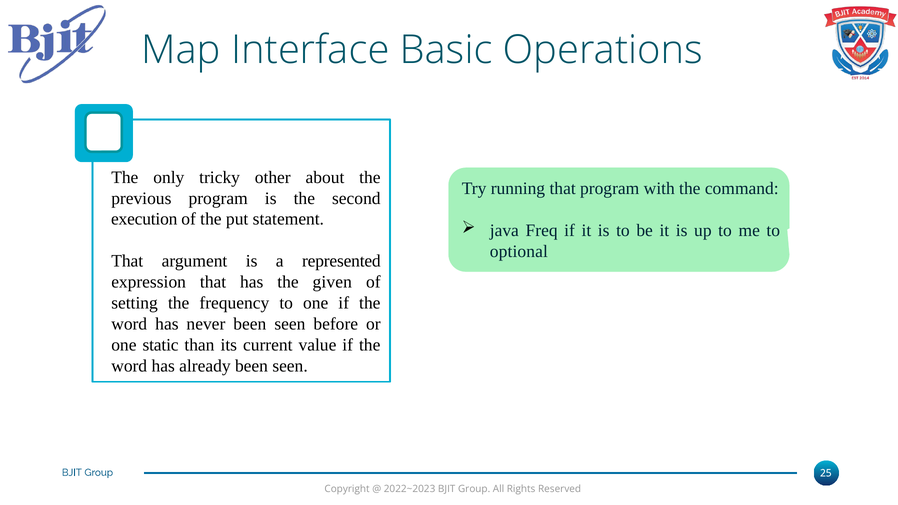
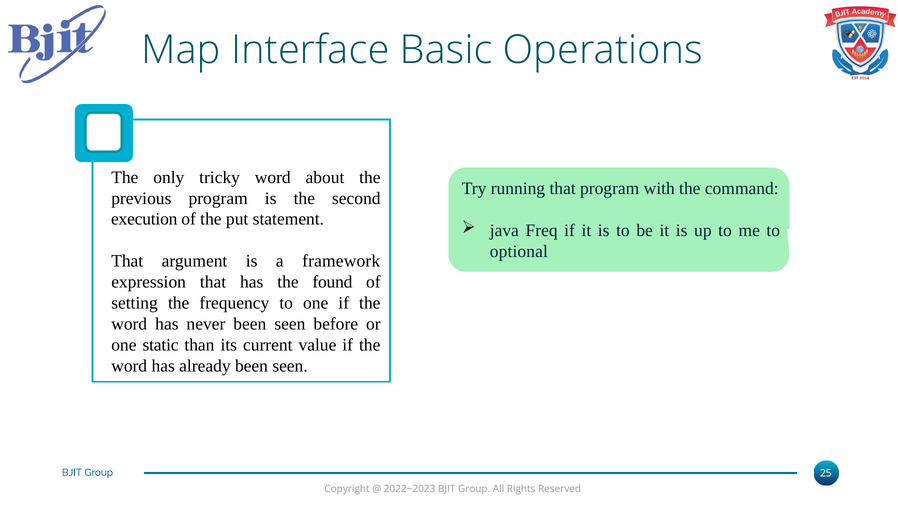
tricky other: other -> word (273, 177)
represented: represented -> framework (341, 261)
given: given -> found (332, 282)
